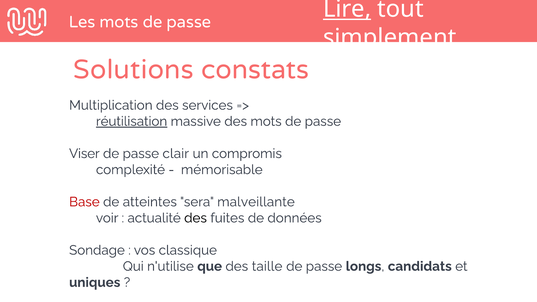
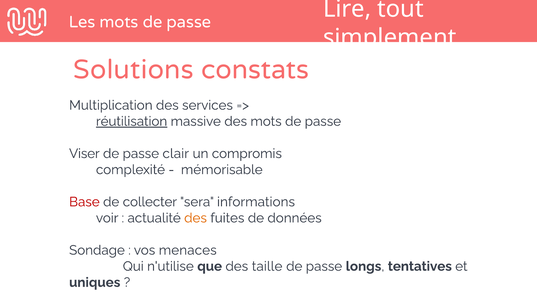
Lire underline: present -> none (347, 9)
atteintes: atteintes -> collecter (150, 202)
malveillante: malveillante -> informations (256, 202)
des colour: black -> orange (196, 218)
classique: classique -> menaces (188, 250)
candidats: candidats -> tentatives (420, 266)
